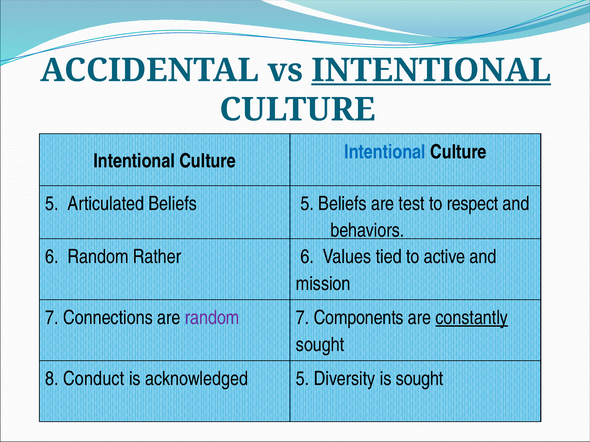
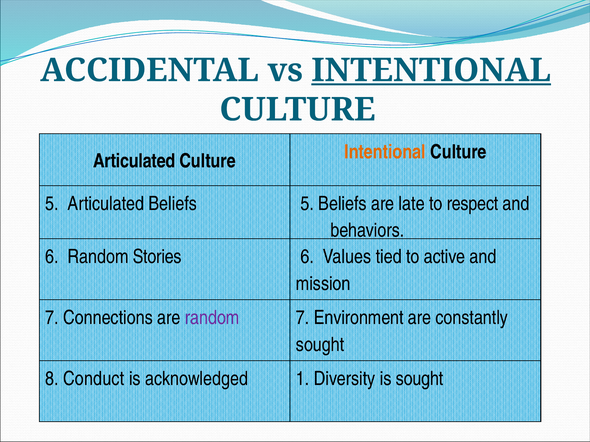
Intentional: Intentional -> Articulated (134, 161)
Intentional colour: blue -> orange (385, 152)
test: test -> late (412, 204)
Rather: Rather -> Stories (157, 257)
Components: Components -> Environment (359, 318)
constantly underline: present -> none (472, 318)
acknowledged 5: 5 -> 1 (303, 379)
